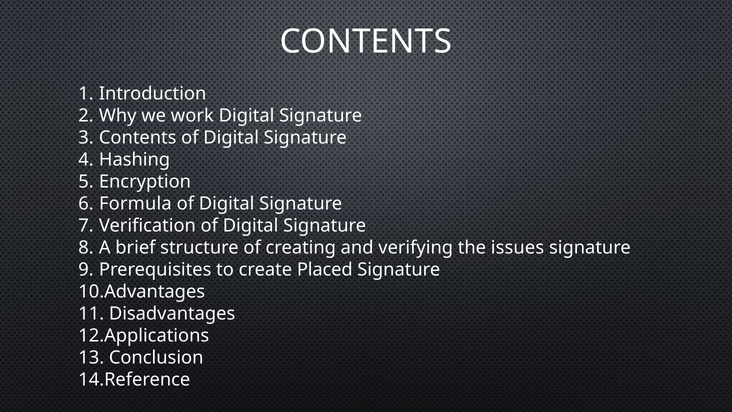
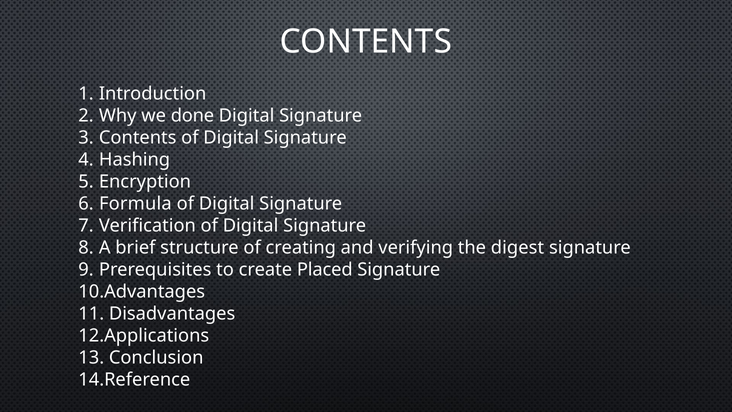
work: work -> done (192, 116)
issues: issues -> digest (517, 247)
